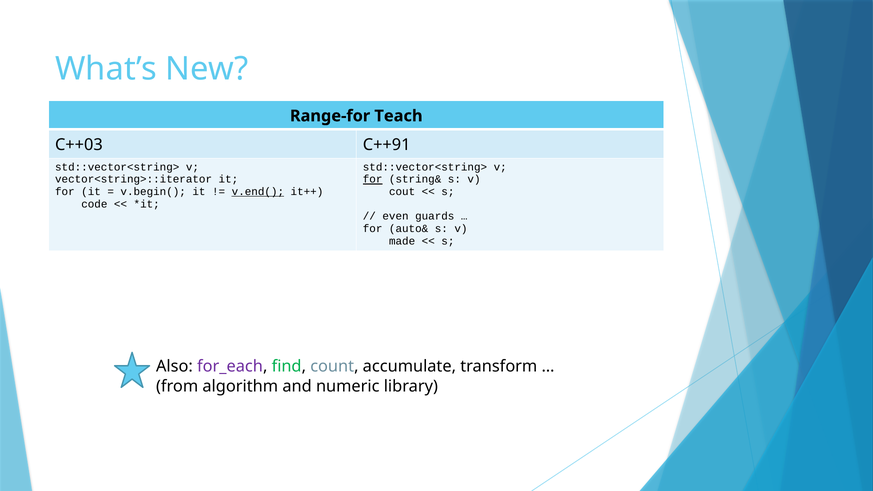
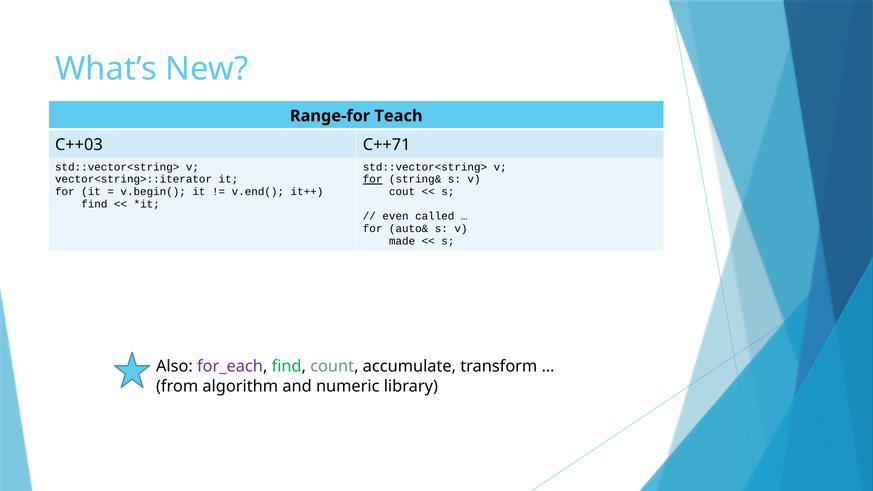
C++91: C++91 -> C++71 (387, 145)
v.end( underline: present -> none (258, 192)
code: code -> find (94, 204)
guards: guards -> called (435, 216)
